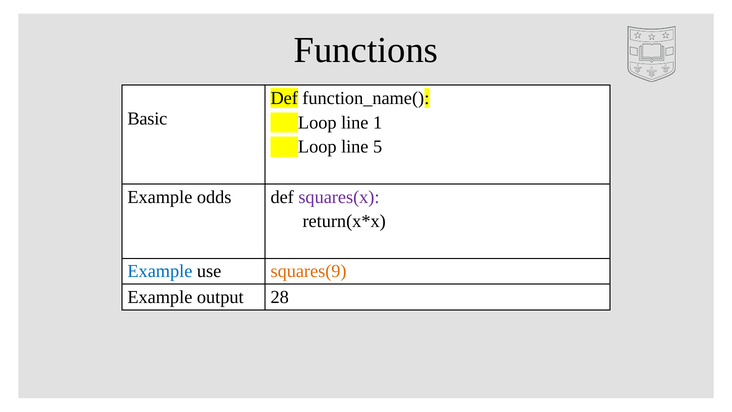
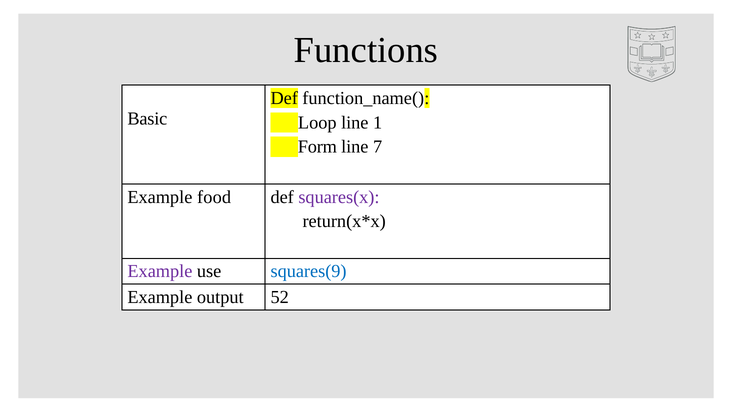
Loop: Loop -> Form (317, 147)
5: 5 -> 7 (378, 147)
odds: odds -> food (214, 197)
Example colour: blue -> purple (160, 271)
squares(9 colour: orange -> blue (309, 271)
28: 28 -> 52 (280, 297)
